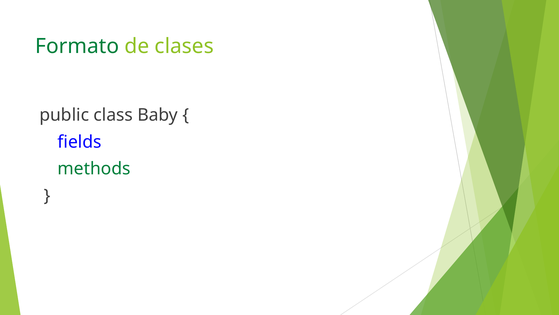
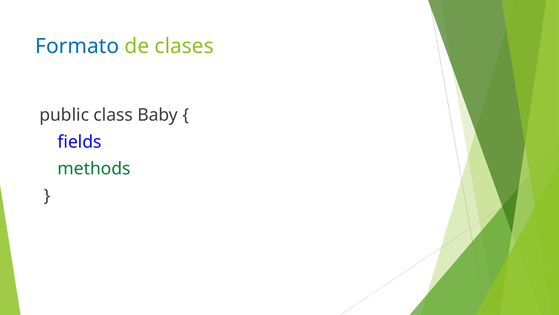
Formato colour: green -> blue (77, 46)
